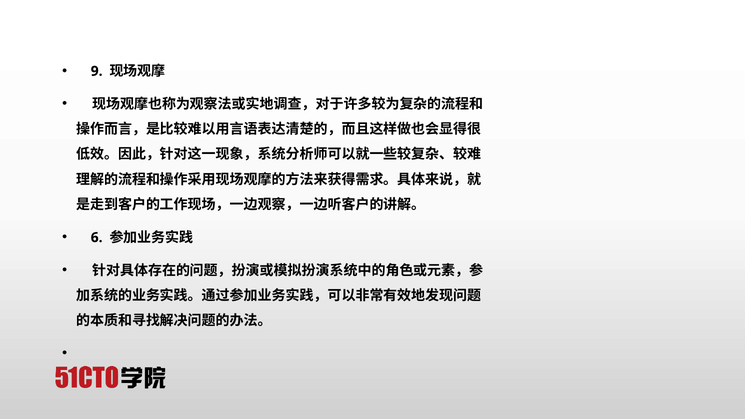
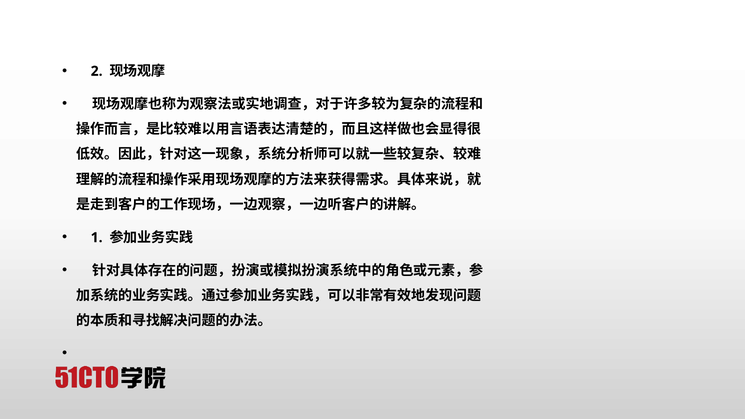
9: 9 -> 2 (97, 71)
6: 6 -> 1 (97, 238)
